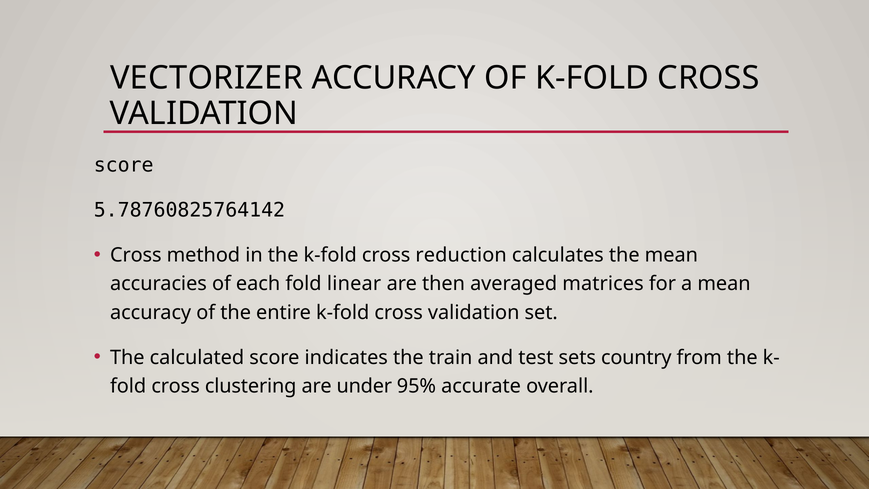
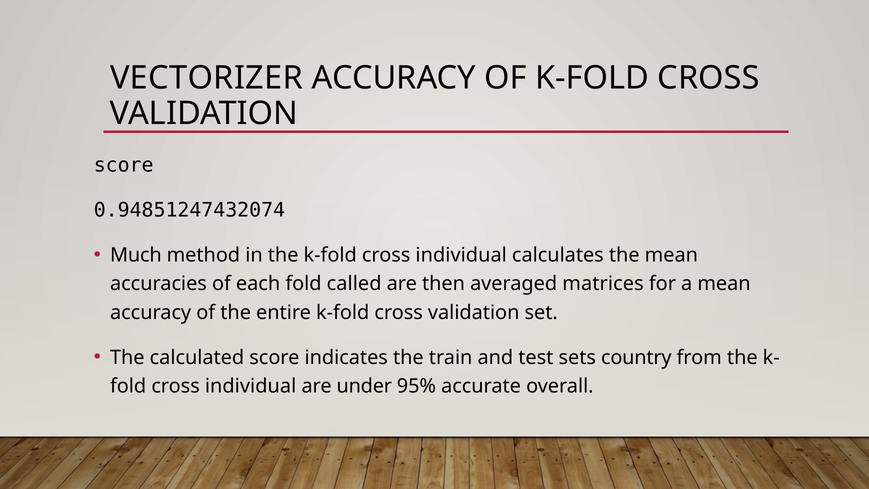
5.78760825764142: 5.78760825764142 -> 0.94851247432074 (189, 210)
Cross: Cross -> Much (136, 255)
k-fold cross reduction: reduction -> individual (461, 255)
linear: linear -> called (354, 284)
fold cross clustering: clustering -> individual (251, 386)
